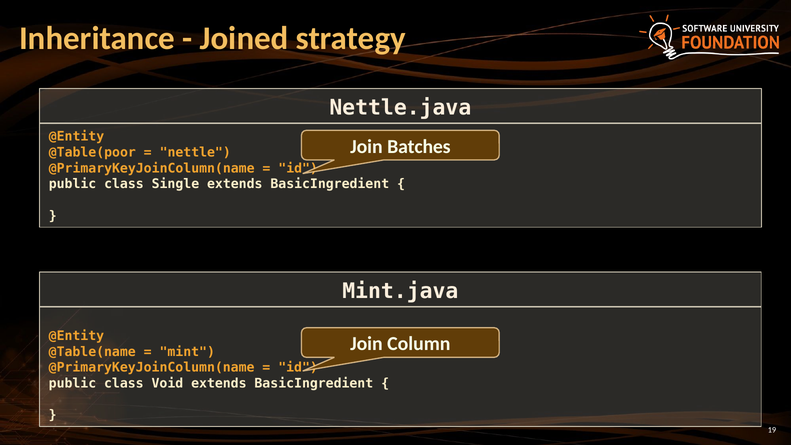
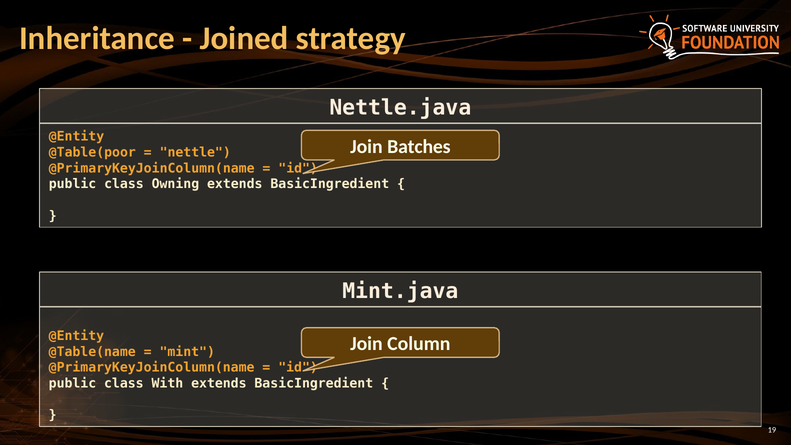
Single: Single -> Owning (175, 184)
Void: Void -> With (167, 383)
